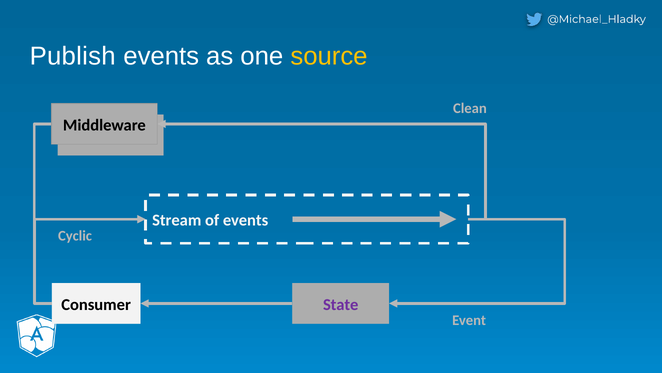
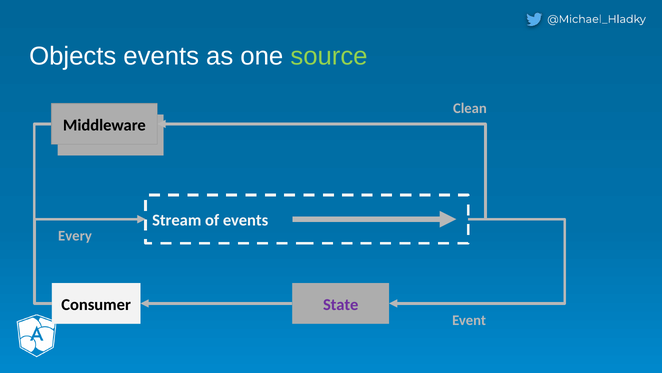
Publish: Publish -> Objects (73, 56)
source colour: yellow -> light green (329, 56)
Cyclic: Cyclic -> Every (75, 236)
